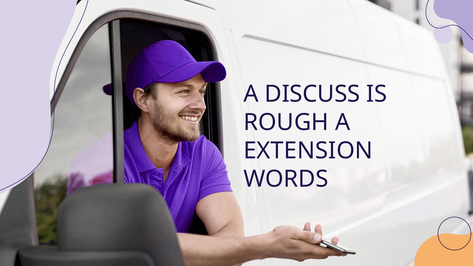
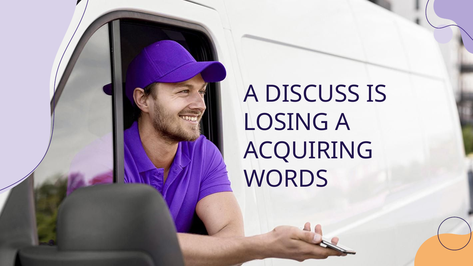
ROUGH: ROUGH -> LOSING (286, 122)
EXTENSION: EXTENSION -> ACQUIRING (308, 151)
